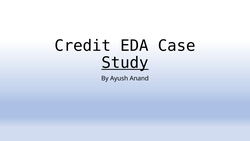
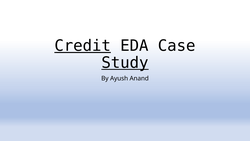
Credit underline: none -> present (83, 46)
